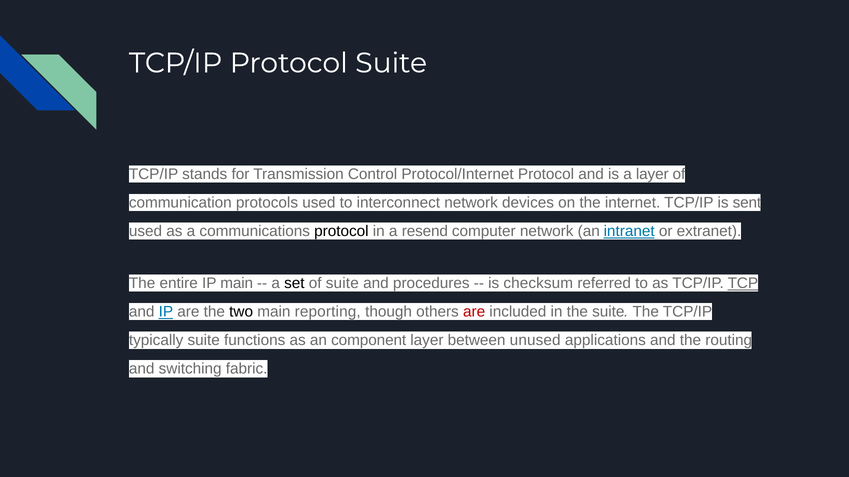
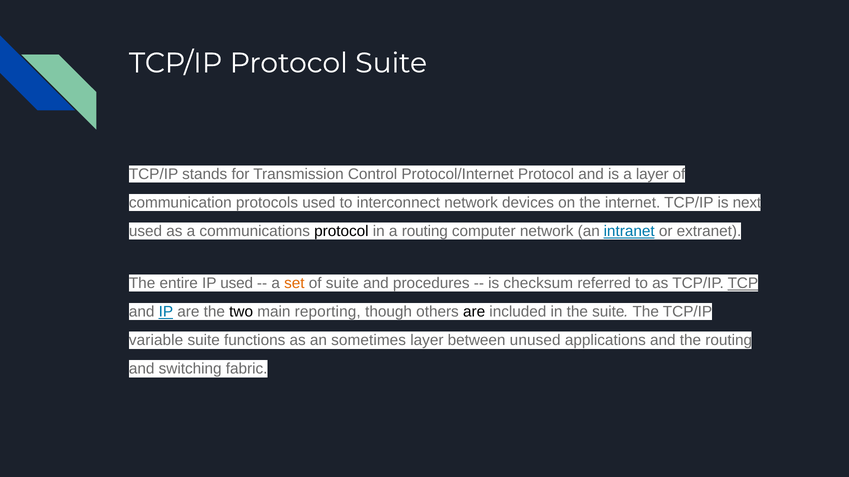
sent: sent -> next (747, 203)
a resend: resend -> routing (425, 231)
IP main: main -> used (237, 284)
set colour: black -> orange (294, 284)
are colour: red -> black (474, 312)
typically: typically -> variable (156, 341)
component: component -> sometimes (369, 341)
